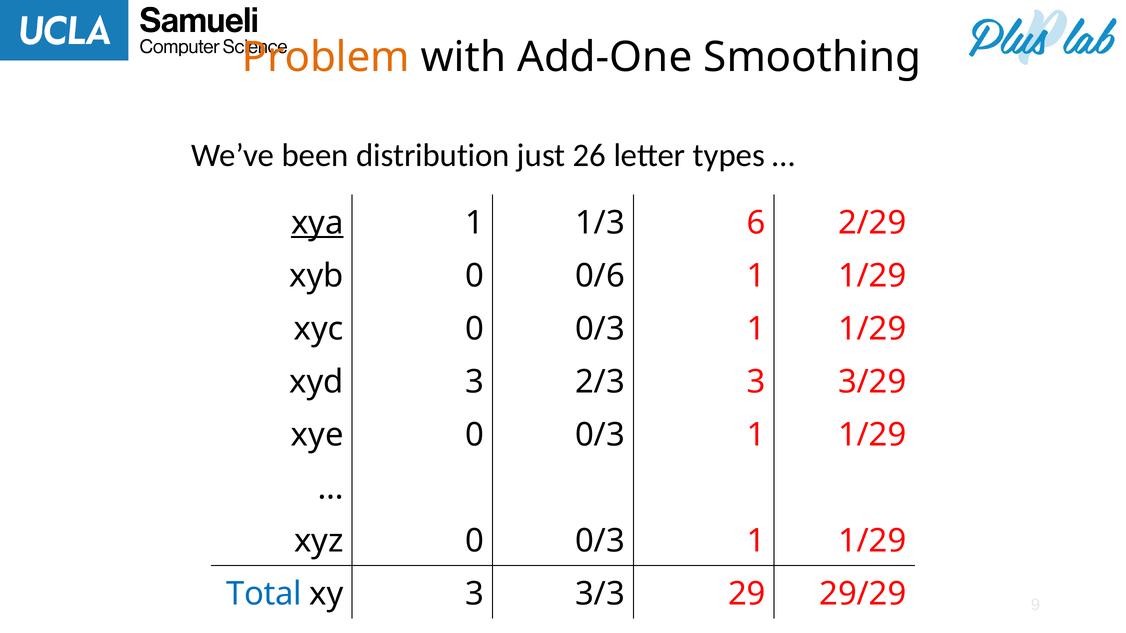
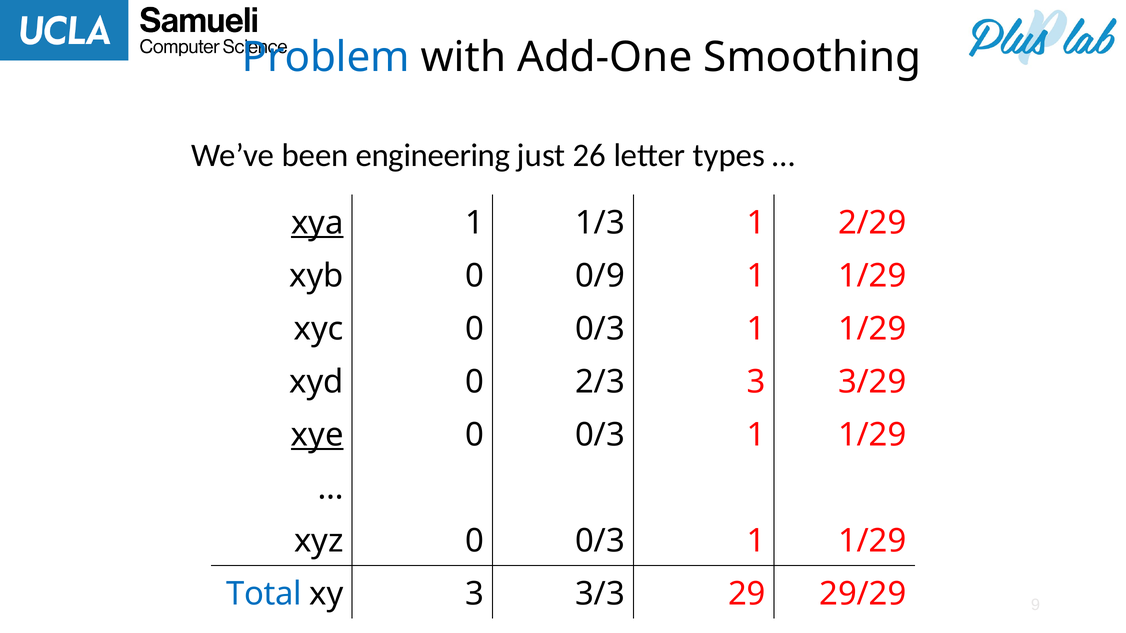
Problem colour: orange -> blue (326, 57)
distribution: distribution -> engineering (433, 155)
1/3 6: 6 -> 1 (756, 223)
0/6: 0/6 -> 0/9 (600, 276)
xyd 3: 3 -> 0 (475, 382)
xye underline: none -> present (317, 435)
